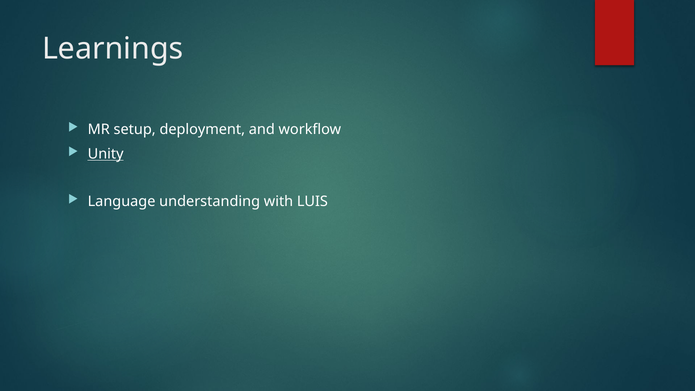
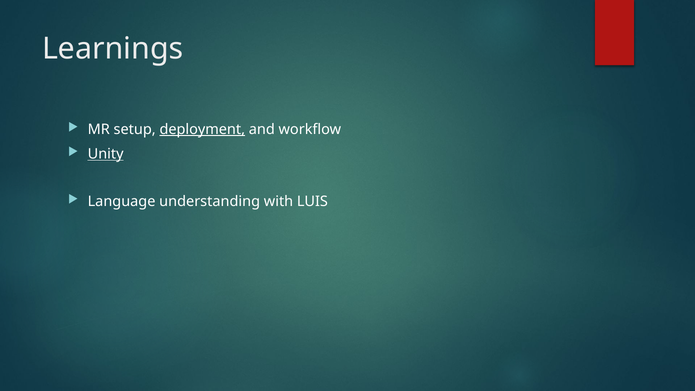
deployment underline: none -> present (202, 129)
